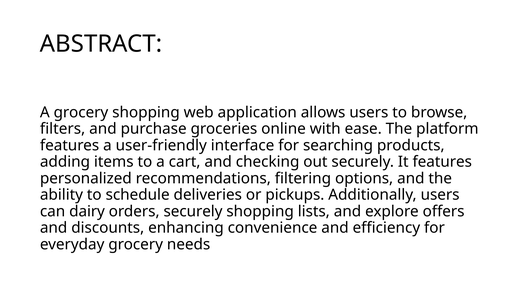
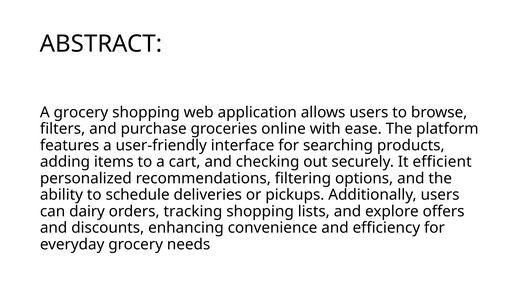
It features: features -> efficient (442, 162)
orders securely: securely -> tracking (193, 211)
